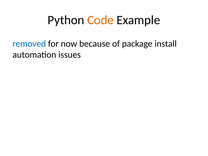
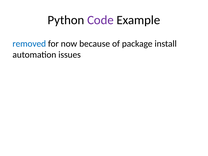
Code colour: orange -> purple (100, 20)
